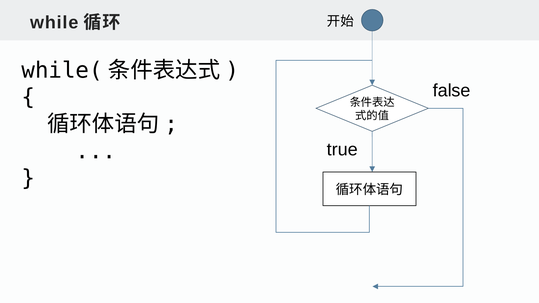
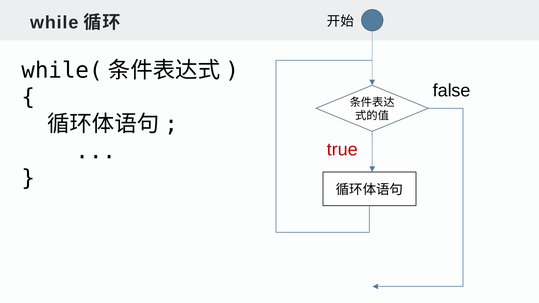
true colour: black -> red (342, 150)
